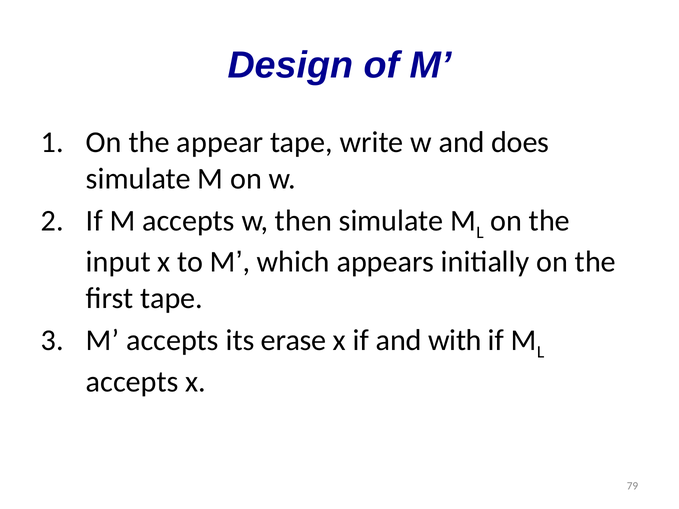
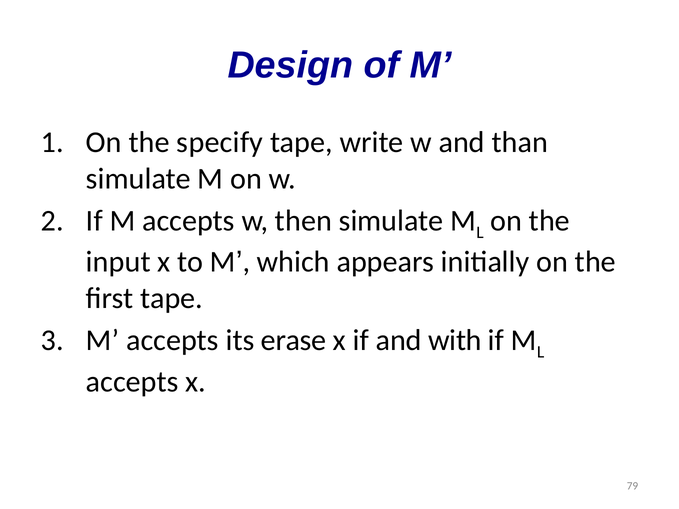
appear: appear -> specify (220, 142)
does: does -> than (520, 142)
